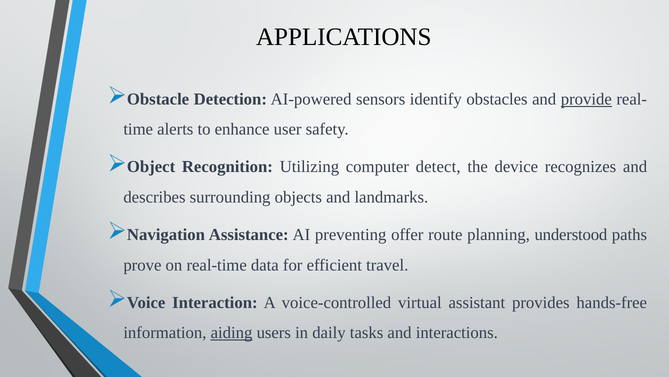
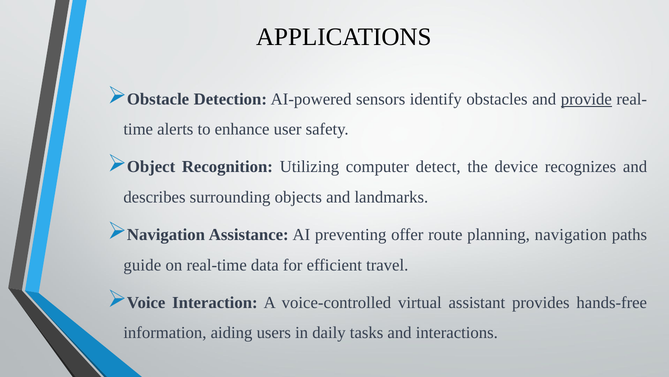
planning understood: understood -> navigation (571, 234)
prove: prove -> guide (142, 264)
aiding underline: present -> none (232, 332)
